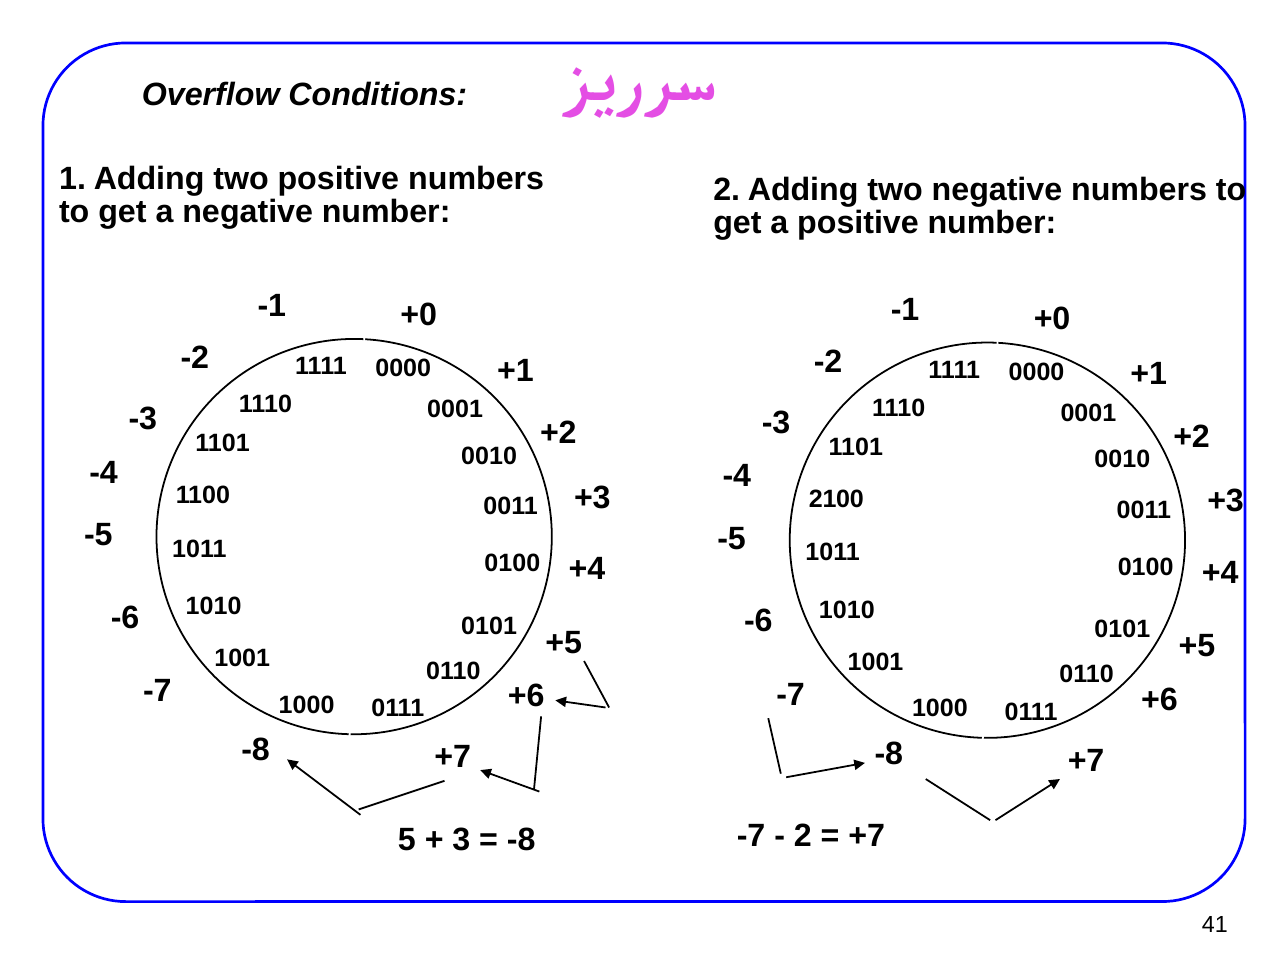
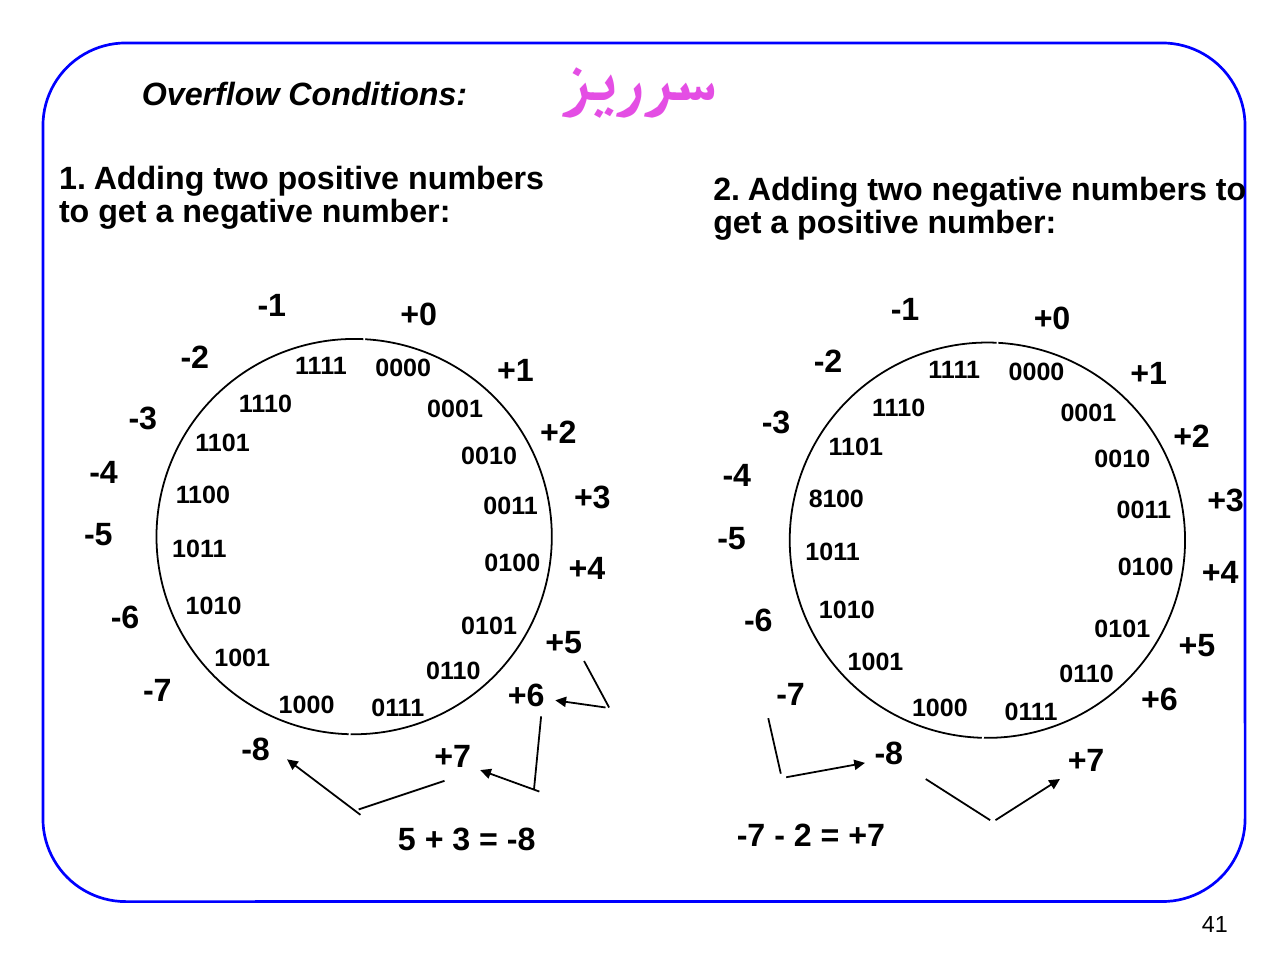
2100: 2100 -> 8100 (836, 499)
